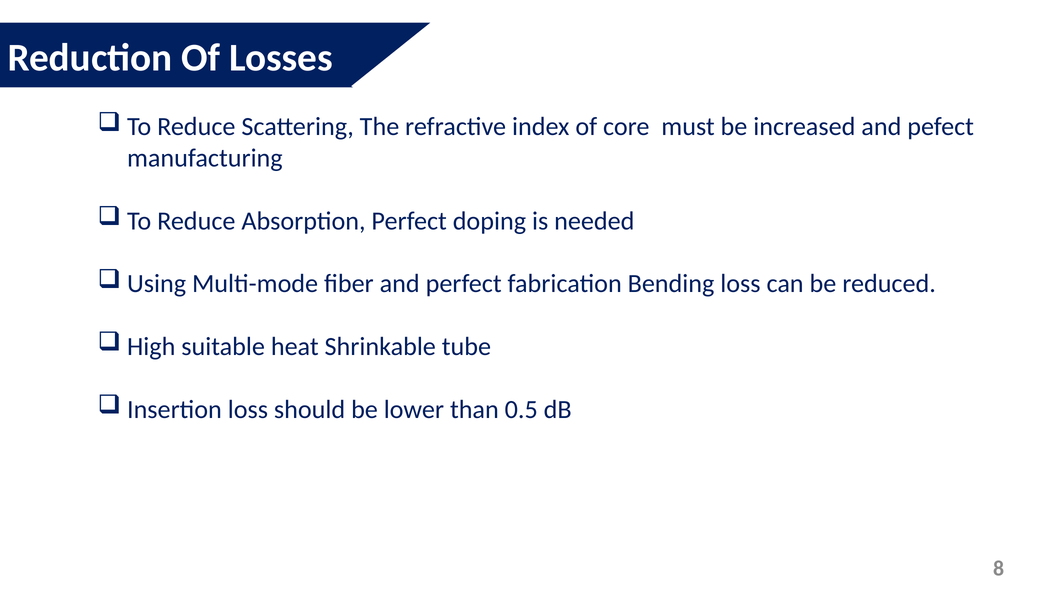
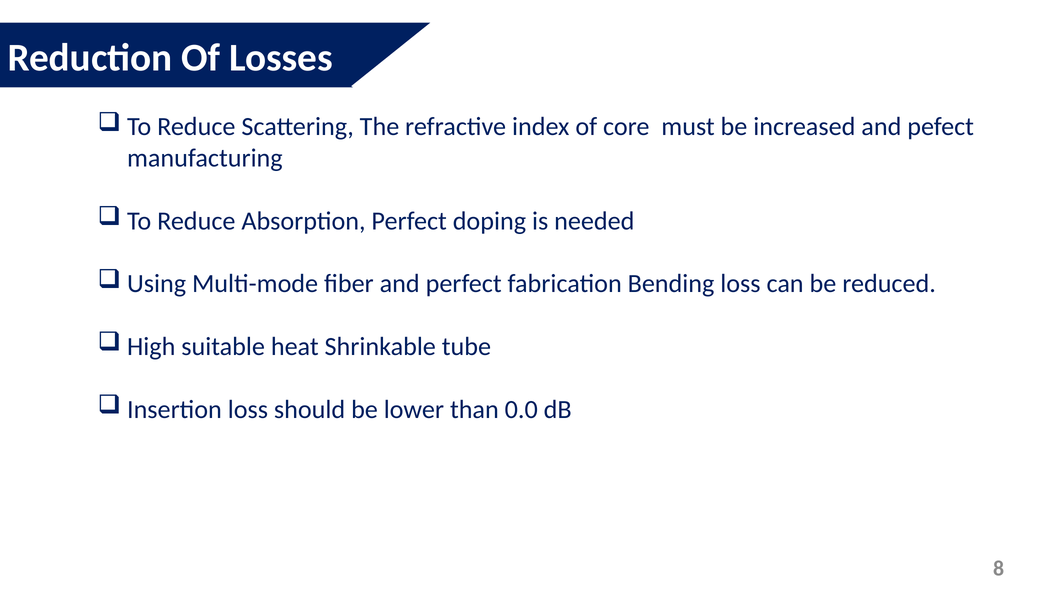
0.5: 0.5 -> 0.0 (521, 409)
